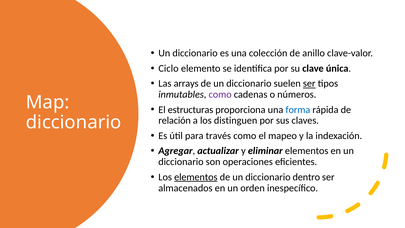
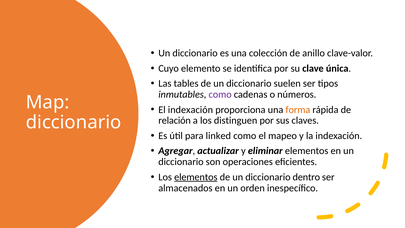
Ciclo: Ciclo -> Cuyo (169, 68)
arrays: arrays -> tables (186, 84)
ser underline: present -> none (309, 84)
El estructuras: estructuras -> indexación (190, 110)
forma colour: blue -> orange (298, 110)
través: través -> linked (218, 136)
